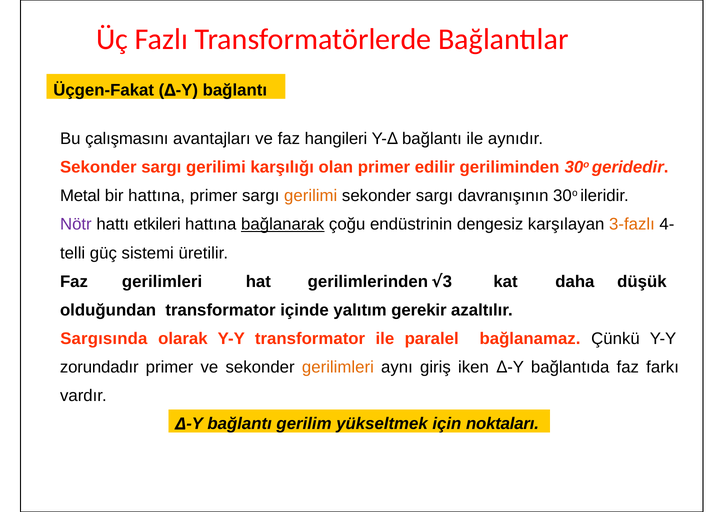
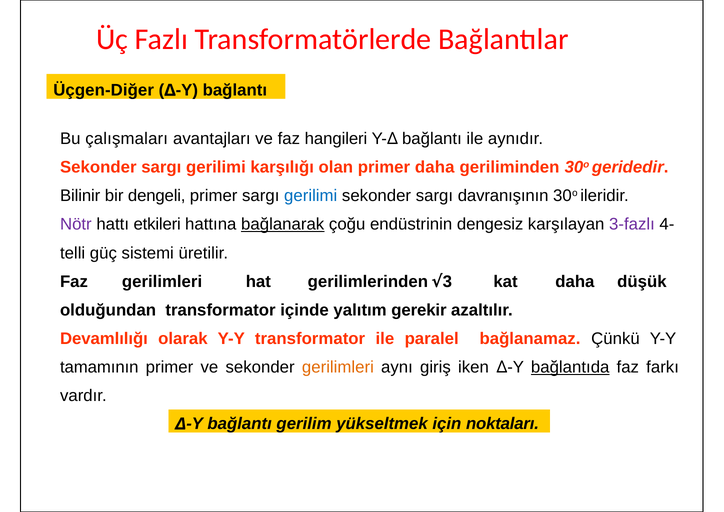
Üçgen-Fakat: Üçgen-Fakat -> Üçgen-Diğer (104, 90)
çalışmasını: çalışmasını -> çalışmaları (127, 138)
primer edilir: edilir -> daha (435, 167)
Metal: Metal -> Bilinir (80, 196)
bir hattına: hattına -> dengeli (157, 196)
gerilimi colour: orange -> blue (311, 196)
3-fazlı colour: orange -> purple (632, 224)
Sargısında: Sargısında -> Devamlılığı (104, 339)
zorundadır: zorundadır -> tamamının (99, 367)
bağlantıda underline: none -> present (570, 367)
